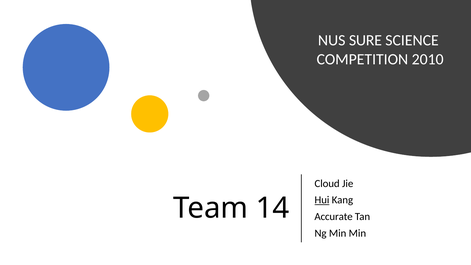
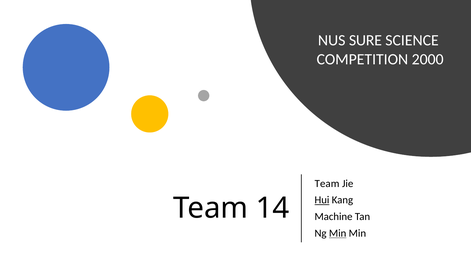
2010: 2010 -> 2000 (428, 59)
Cloud: Cloud -> Team (327, 183)
Accurate: Accurate -> Machine (334, 217)
Min underline: none -> present (338, 233)
